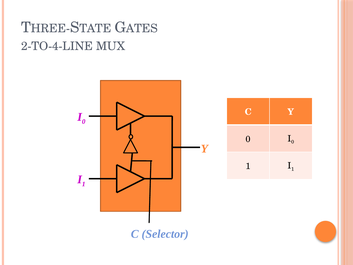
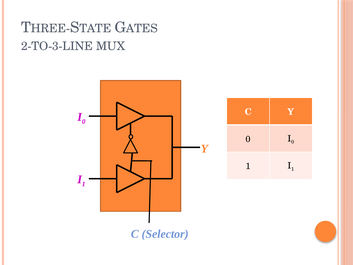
2-TO-4-LINE: 2-TO-4-LINE -> 2-TO-3-LINE (57, 46)
